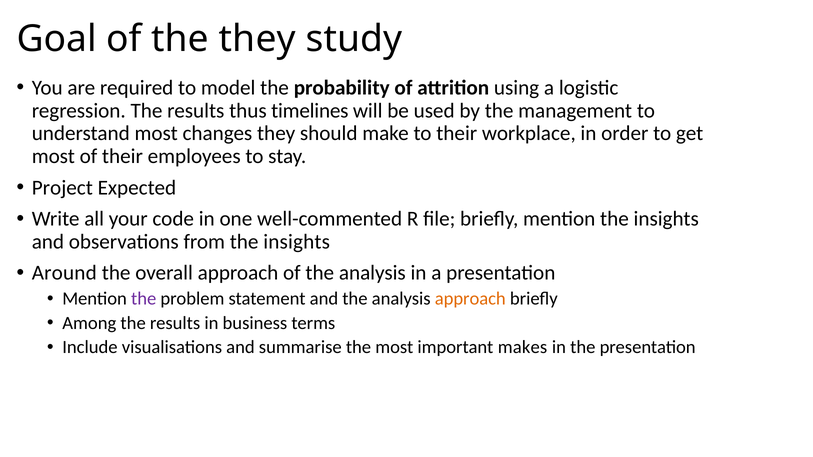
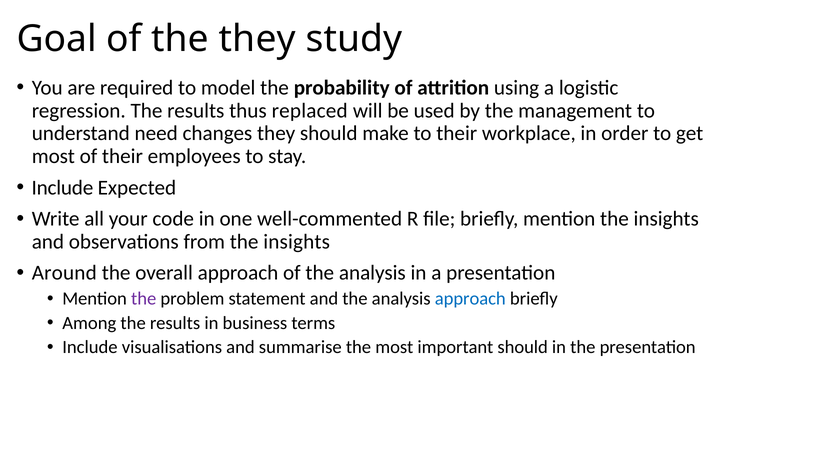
timelines: timelines -> replaced (310, 111)
understand most: most -> need (156, 133)
Project: Project -> Include (62, 188)
approach colour: orange -> blue (470, 299)
important makes: makes -> should (523, 348)
